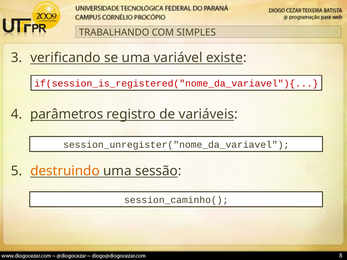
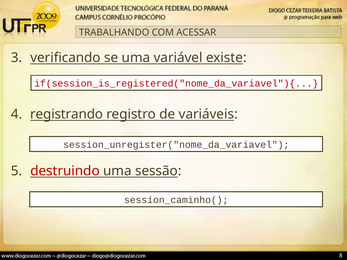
SIMPLES: SIMPLES -> ACESSAR (196, 32)
parâmetros: parâmetros -> registrando (67, 114)
destruindo colour: orange -> red (65, 171)
